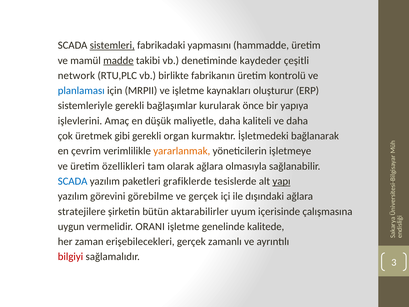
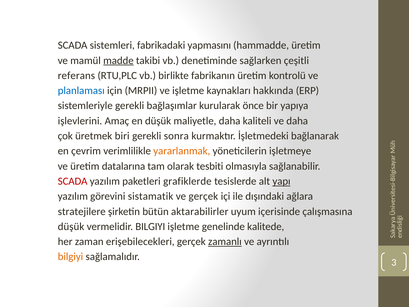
sistemleri underline: present -> none (112, 45)
kaydeder: kaydeder -> sağlarken (261, 60)
network: network -> referans (76, 75)
oluşturur: oluşturur -> hakkında (273, 91)
gibi: gibi -> biri (122, 136)
organ: organ -> sonra (176, 136)
özellikleri: özellikleri -> datalarına (124, 166)
olarak ağlara: ağlara -> tesbiti (210, 166)
SCADA colour: blue -> red (73, 181)
görebilme: görebilme -> sistamatik (151, 196)
uygun: uygun -> düşük (71, 226)
vermelidir ORANI: ORANI -> BILGIYI (150, 226)
zamanlı underline: none -> present (225, 241)
bilgiyi colour: red -> orange (70, 257)
